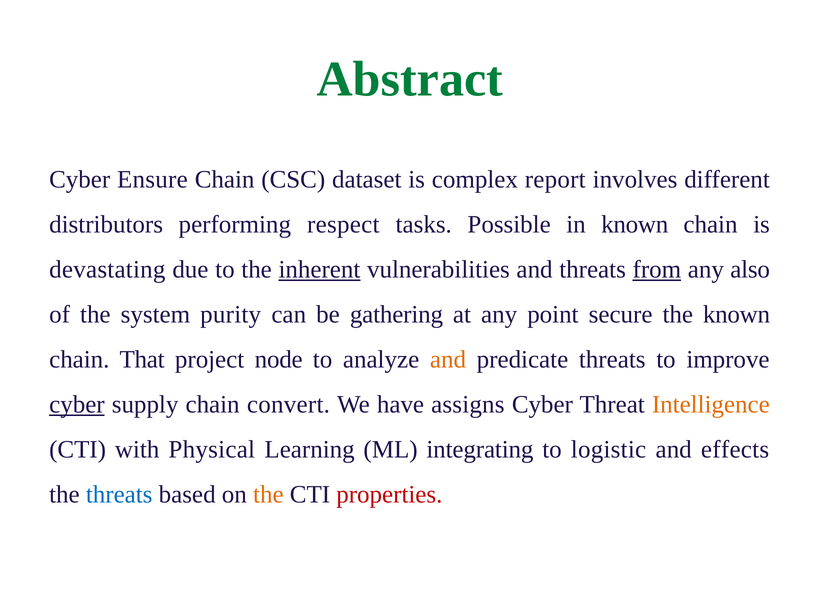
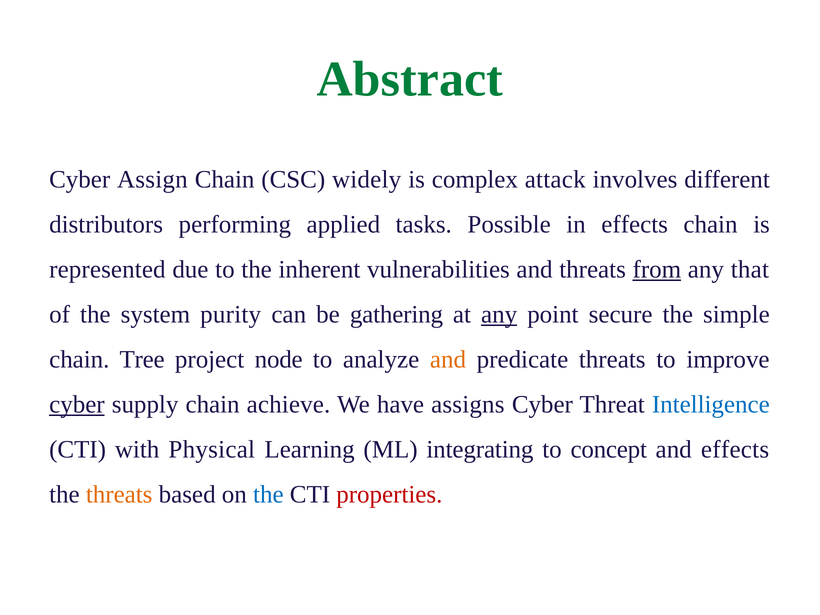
Ensure: Ensure -> Assign (152, 179)
dataset: dataset -> widely (367, 179)
report: report -> attack (555, 179)
respect: respect -> applied (343, 224)
in known: known -> effects (635, 224)
devastating: devastating -> represented (107, 269)
inherent underline: present -> none (319, 269)
also: also -> that (750, 269)
any underline: none -> present (499, 314)
the known: known -> simple (736, 314)
That: That -> Tree (142, 360)
convert: convert -> achieve (289, 405)
Intelligence colour: orange -> blue (711, 405)
logistic: logistic -> concept (609, 450)
threats colour: blue -> orange (119, 495)
the colour: orange -> blue (268, 495)
